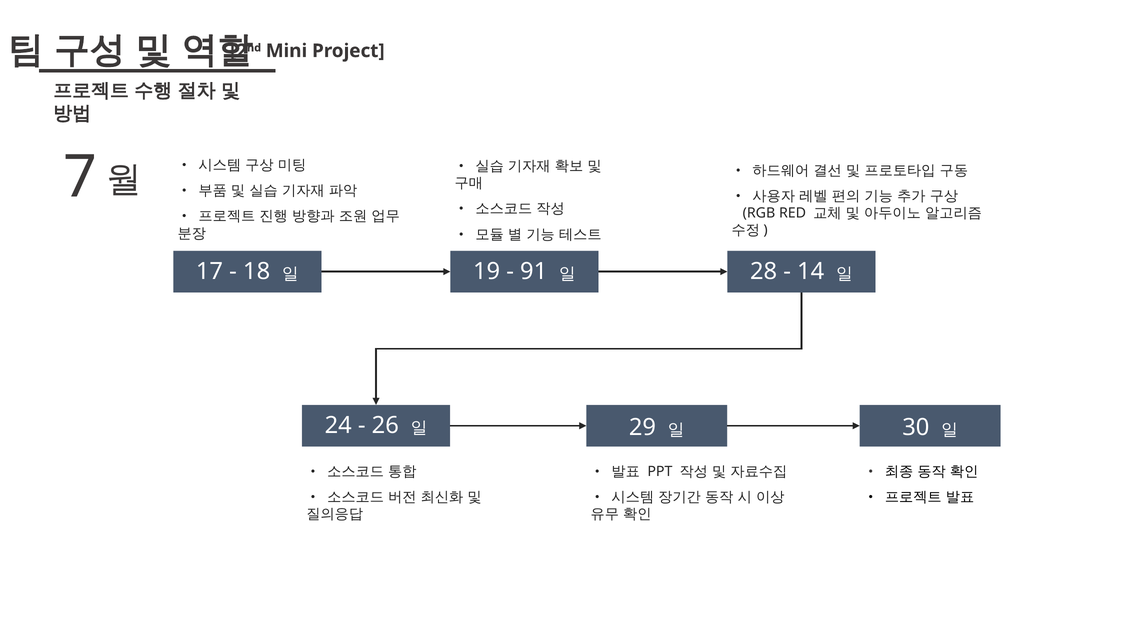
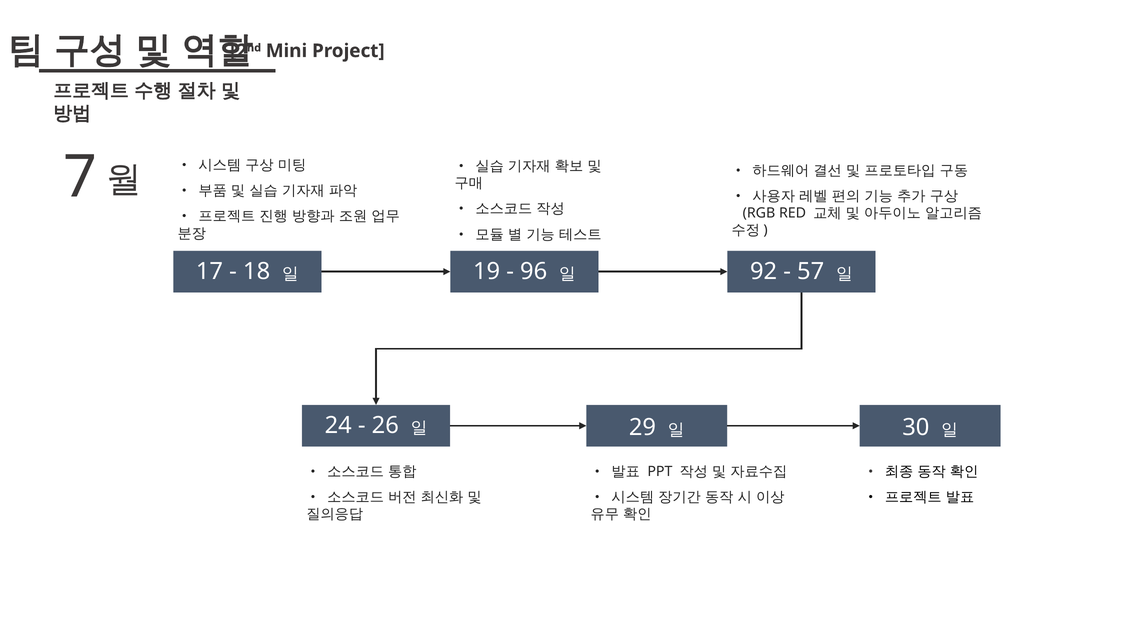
91: 91 -> 96 (534, 271)
28: 28 -> 92 (764, 271)
14: 14 -> 57 (811, 271)
